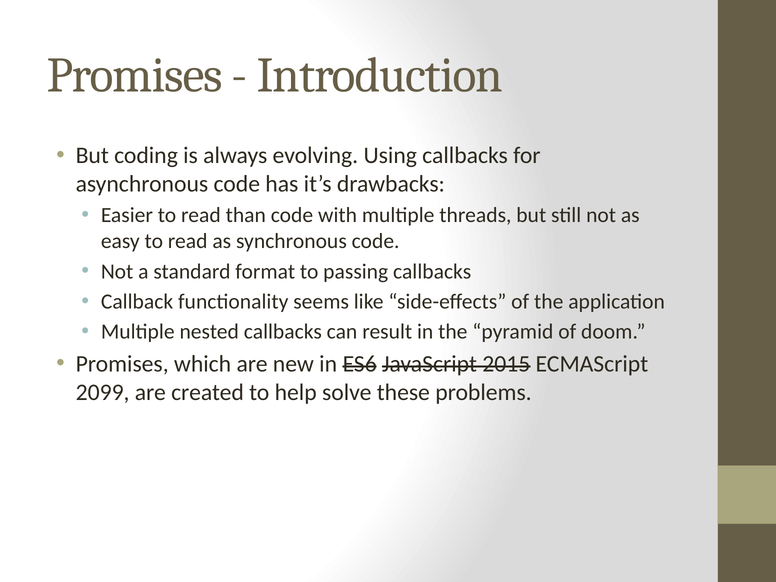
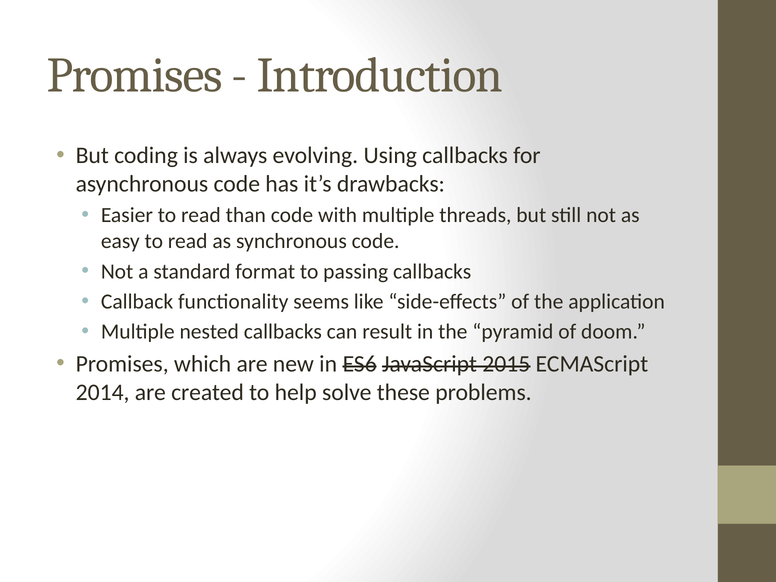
2099: 2099 -> 2014 (103, 392)
